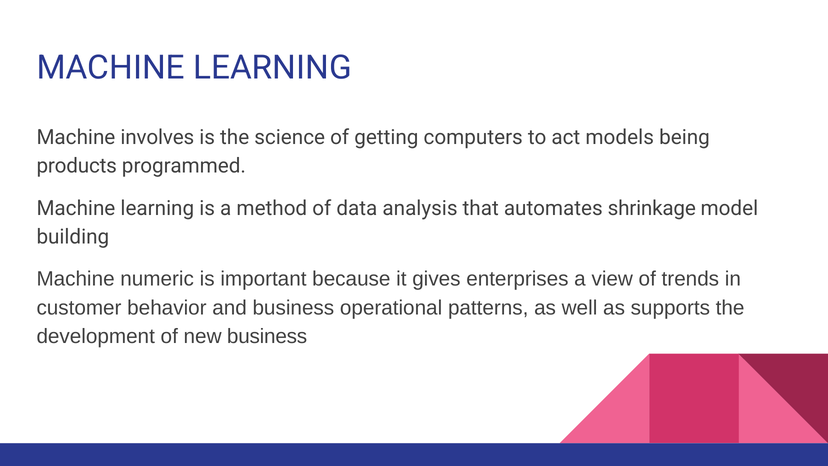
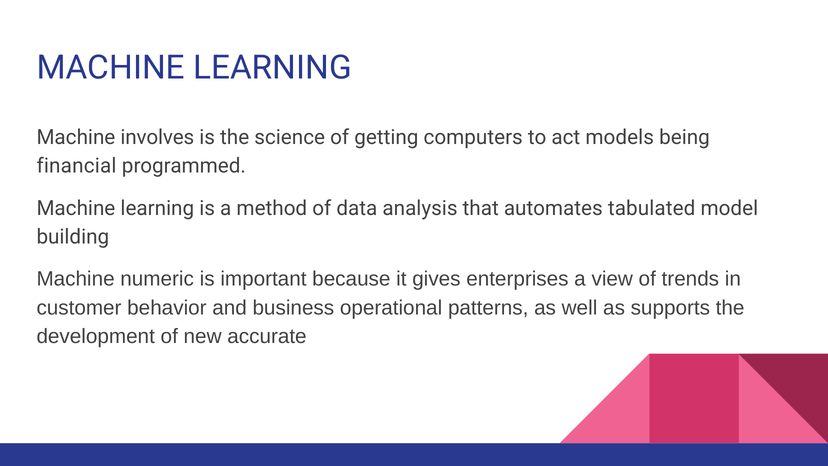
products: products -> financial (77, 166)
shrinkage: shrinkage -> tabulated (652, 208)
new business: business -> accurate (267, 336)
